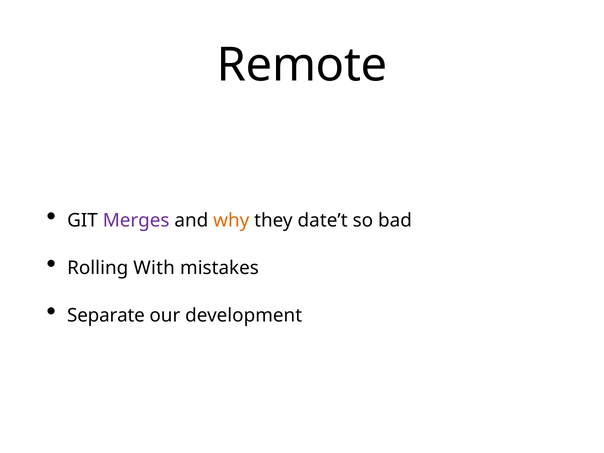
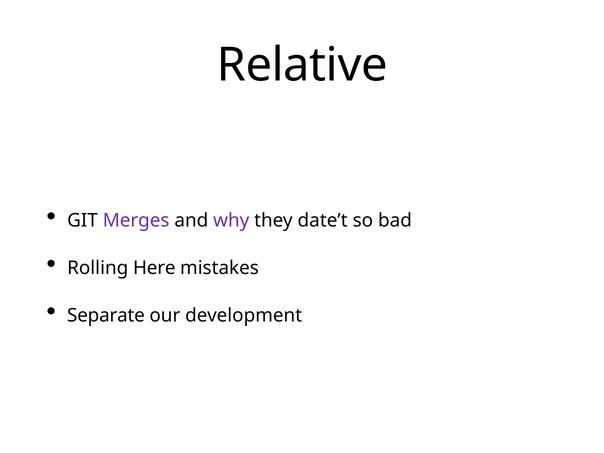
Remote: Remote -> Relative (302, 65)
why colour: orange -> purple (231, 220)
With: With -> Here (154, 268)
